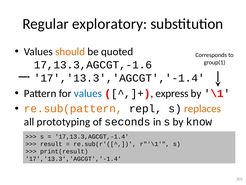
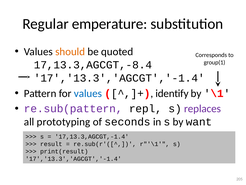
exploratory: exploratory -> emperature (110, 24)
17,13.3,AGCGT,-1.6: 17,13.3,AGCGT,-1.6 -> 17,13.3,AGCGT,-8.4 (93, 65)
express: express -> identify (172, 93)
re.sub(pattern colour: orange -> purple (73, 108)
replaces colour: orange -> purple (203, 108)
know: know -> want (199, 122)
